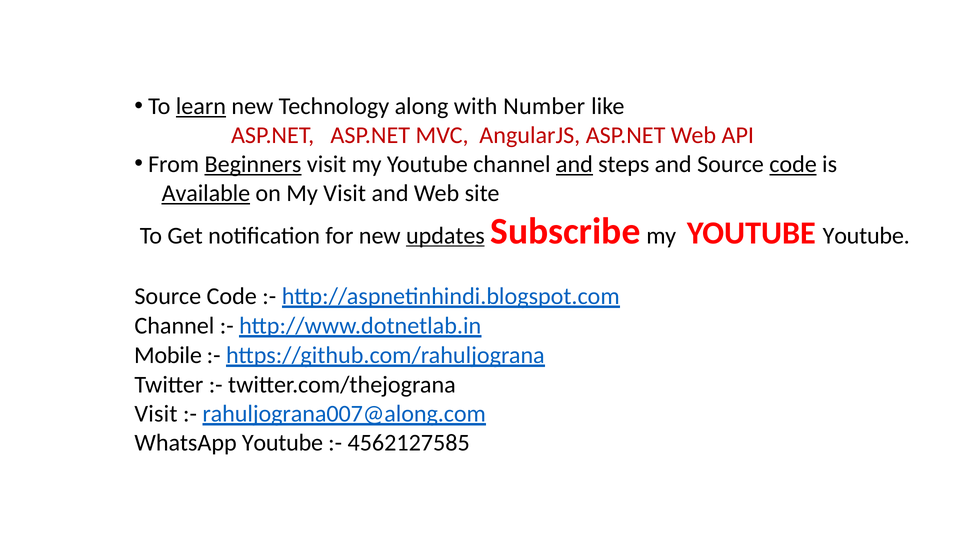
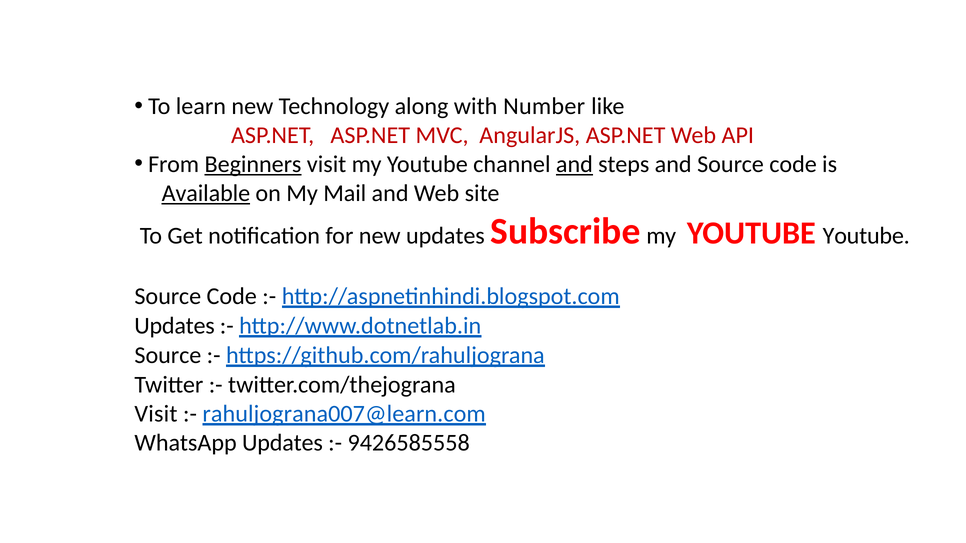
learn underline: present -> none (201, 106)
code underline: present -> none (793, 164)
My Visit: Visit -> Mail (345, 193)
updates underline: present -> none (445, 236)
Channel: Channel -> Updates (175, 326)
Mobile: Mobile -> Source (168, 355)
rahuljograna007@along.com: rahuljograna007@along.com -> rahuljograna007@learn.com (344, 414)
WhatsApp Youtube: Youtube -> Updates (282, 443)
4562127585: 4562127585 -> 9426585558 (409, 443)
